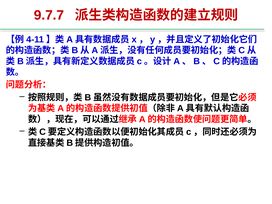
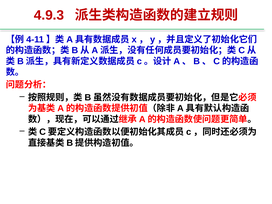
9.7.7: 9.7.7 -> 4.9.3 (49, 15)
